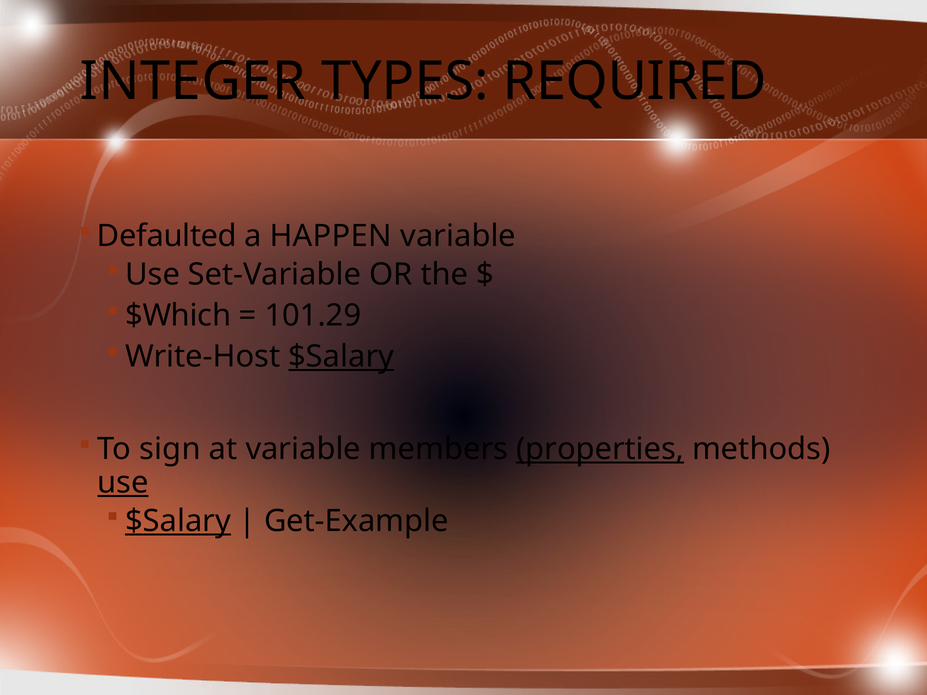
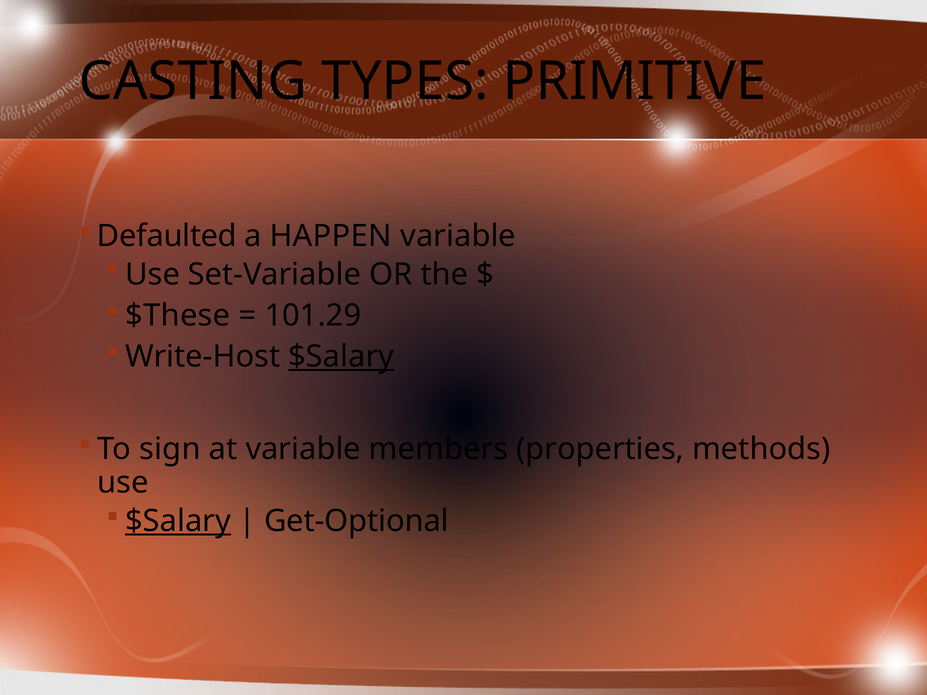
INTEGER: INTEGER -> CASTING (193, 81)
REQUIRED: REQUIRED -> PRIMITIVE (635, 81)
$Which: $Which -> $These (178, 316)
properties underline: present -> none (600, 449)
use underline: present -> none (123, 483)
Get-Example: Get-Example -> Get-Optional (356, 521)
